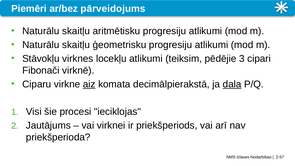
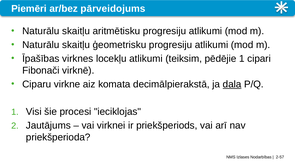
Stāvokļu: Stāvokļu -> Īpašības (41, 59)
pēdējie 3: 3 -> 1 (242, 59)
aiz underline: present -> none (89, 84)
